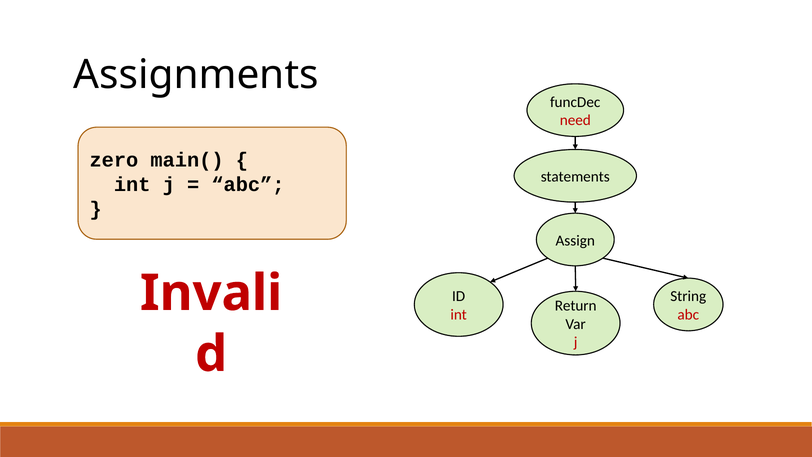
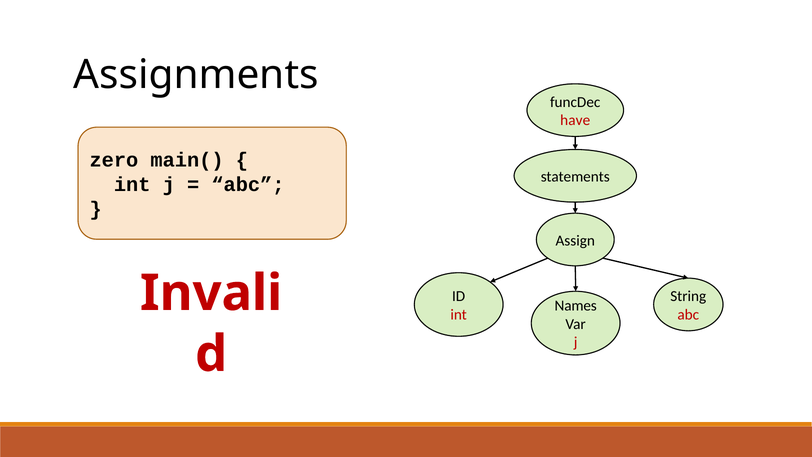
need: need -> have (575, 120)
Return: Return -> Names (576, 306)
